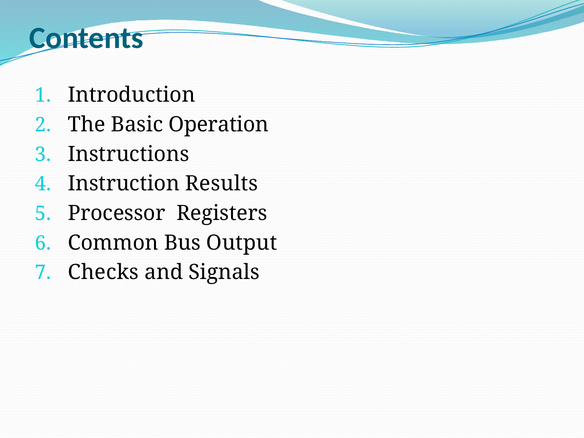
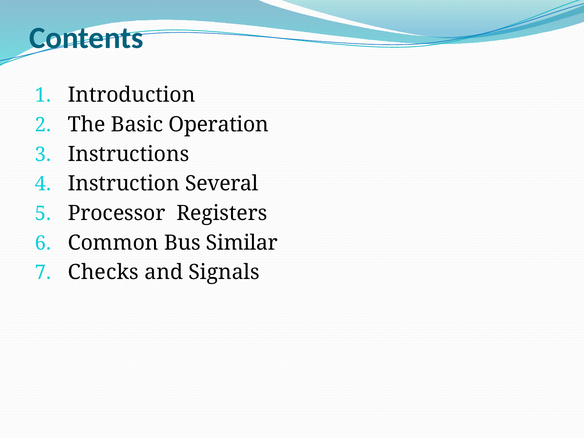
Results: Results -> Several (222, 184)
Output: Output -> Similar (242, 243)
